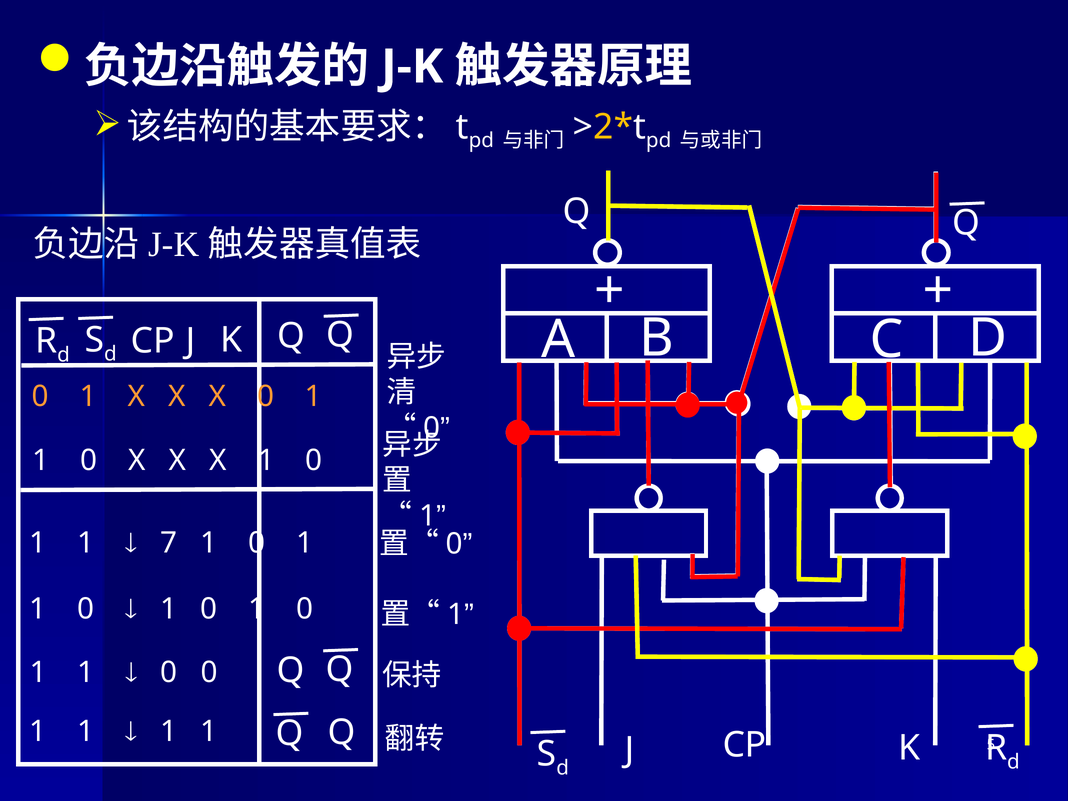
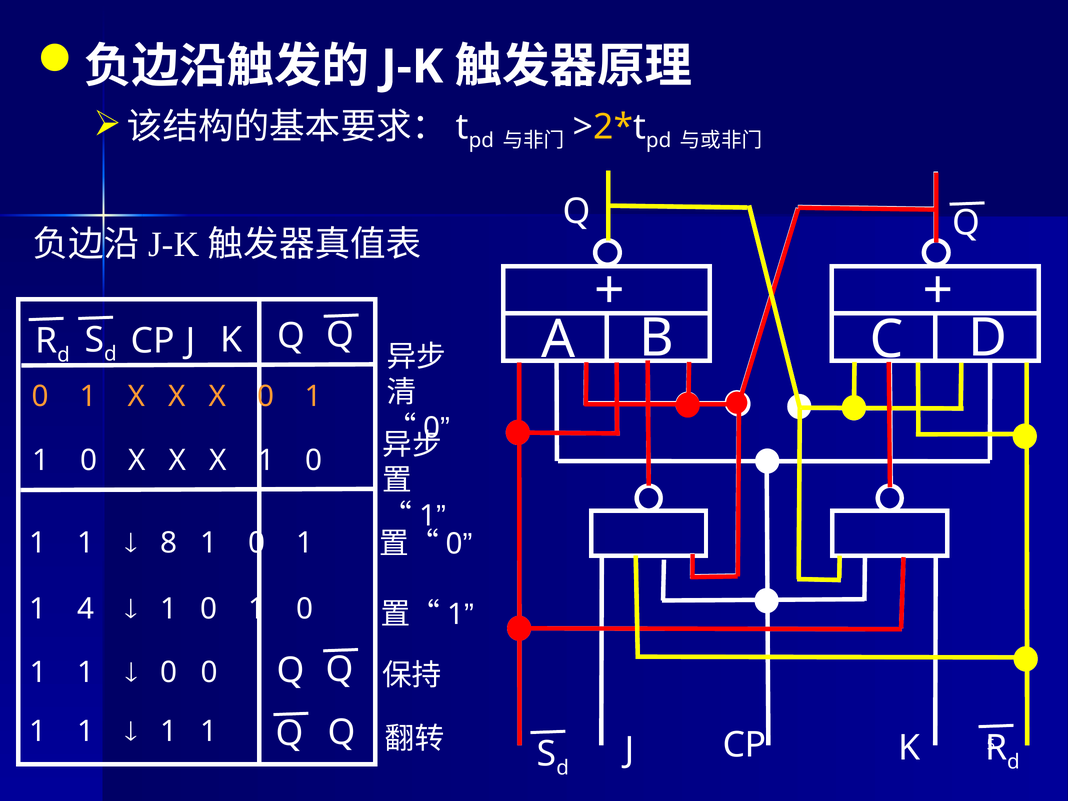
7: 7 -> 8 (169, 543)
0: 0 -> 4 (86, 609)
